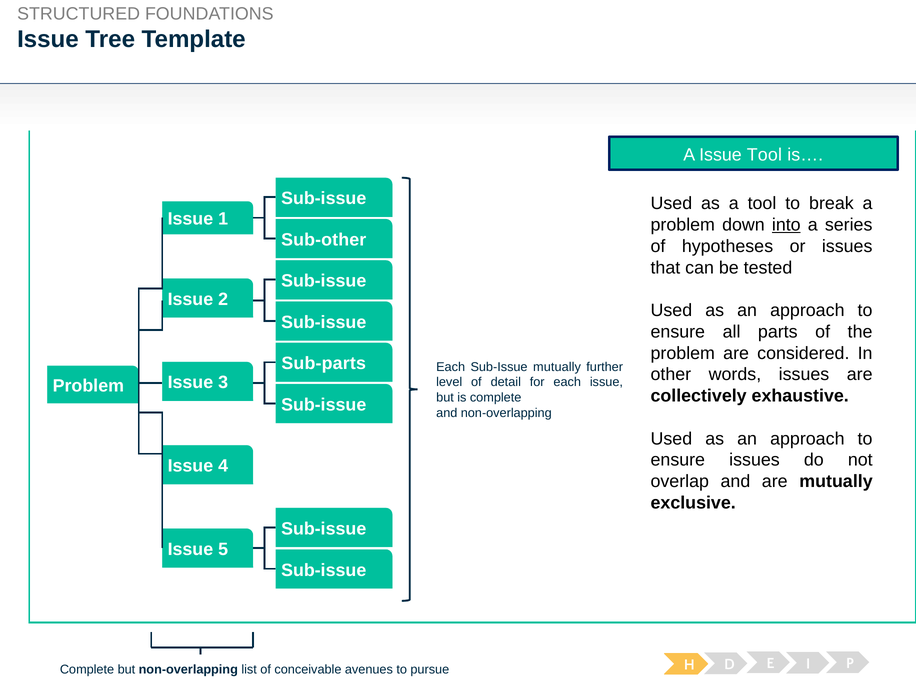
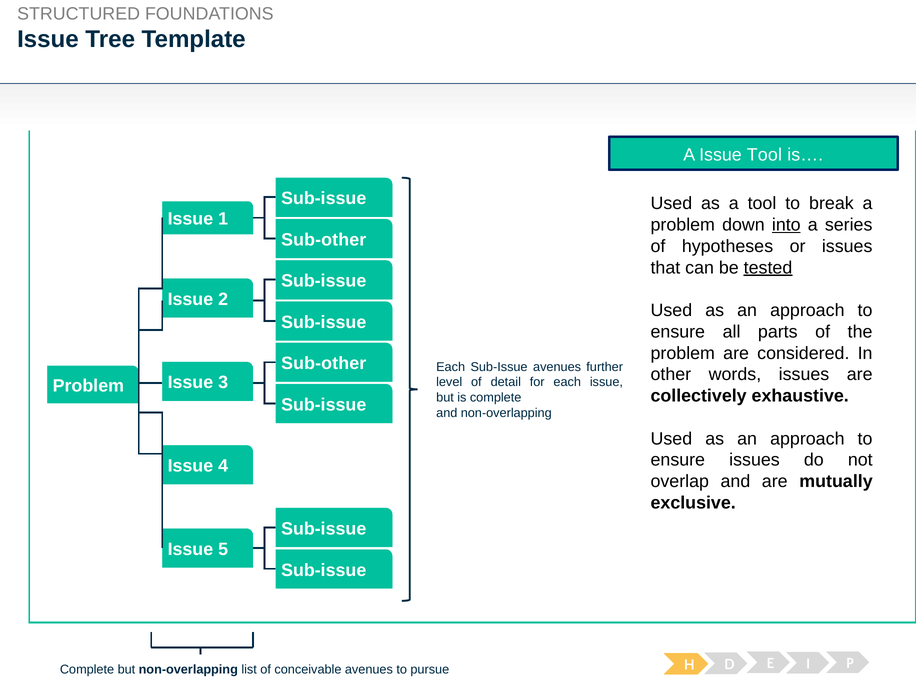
tested underline: none -> present (768, 268)
Sub-parts: Sub-parts -> Sub-other (324, 364)
Sub-Issue mutually: mutually -> avenues (557, 367)
